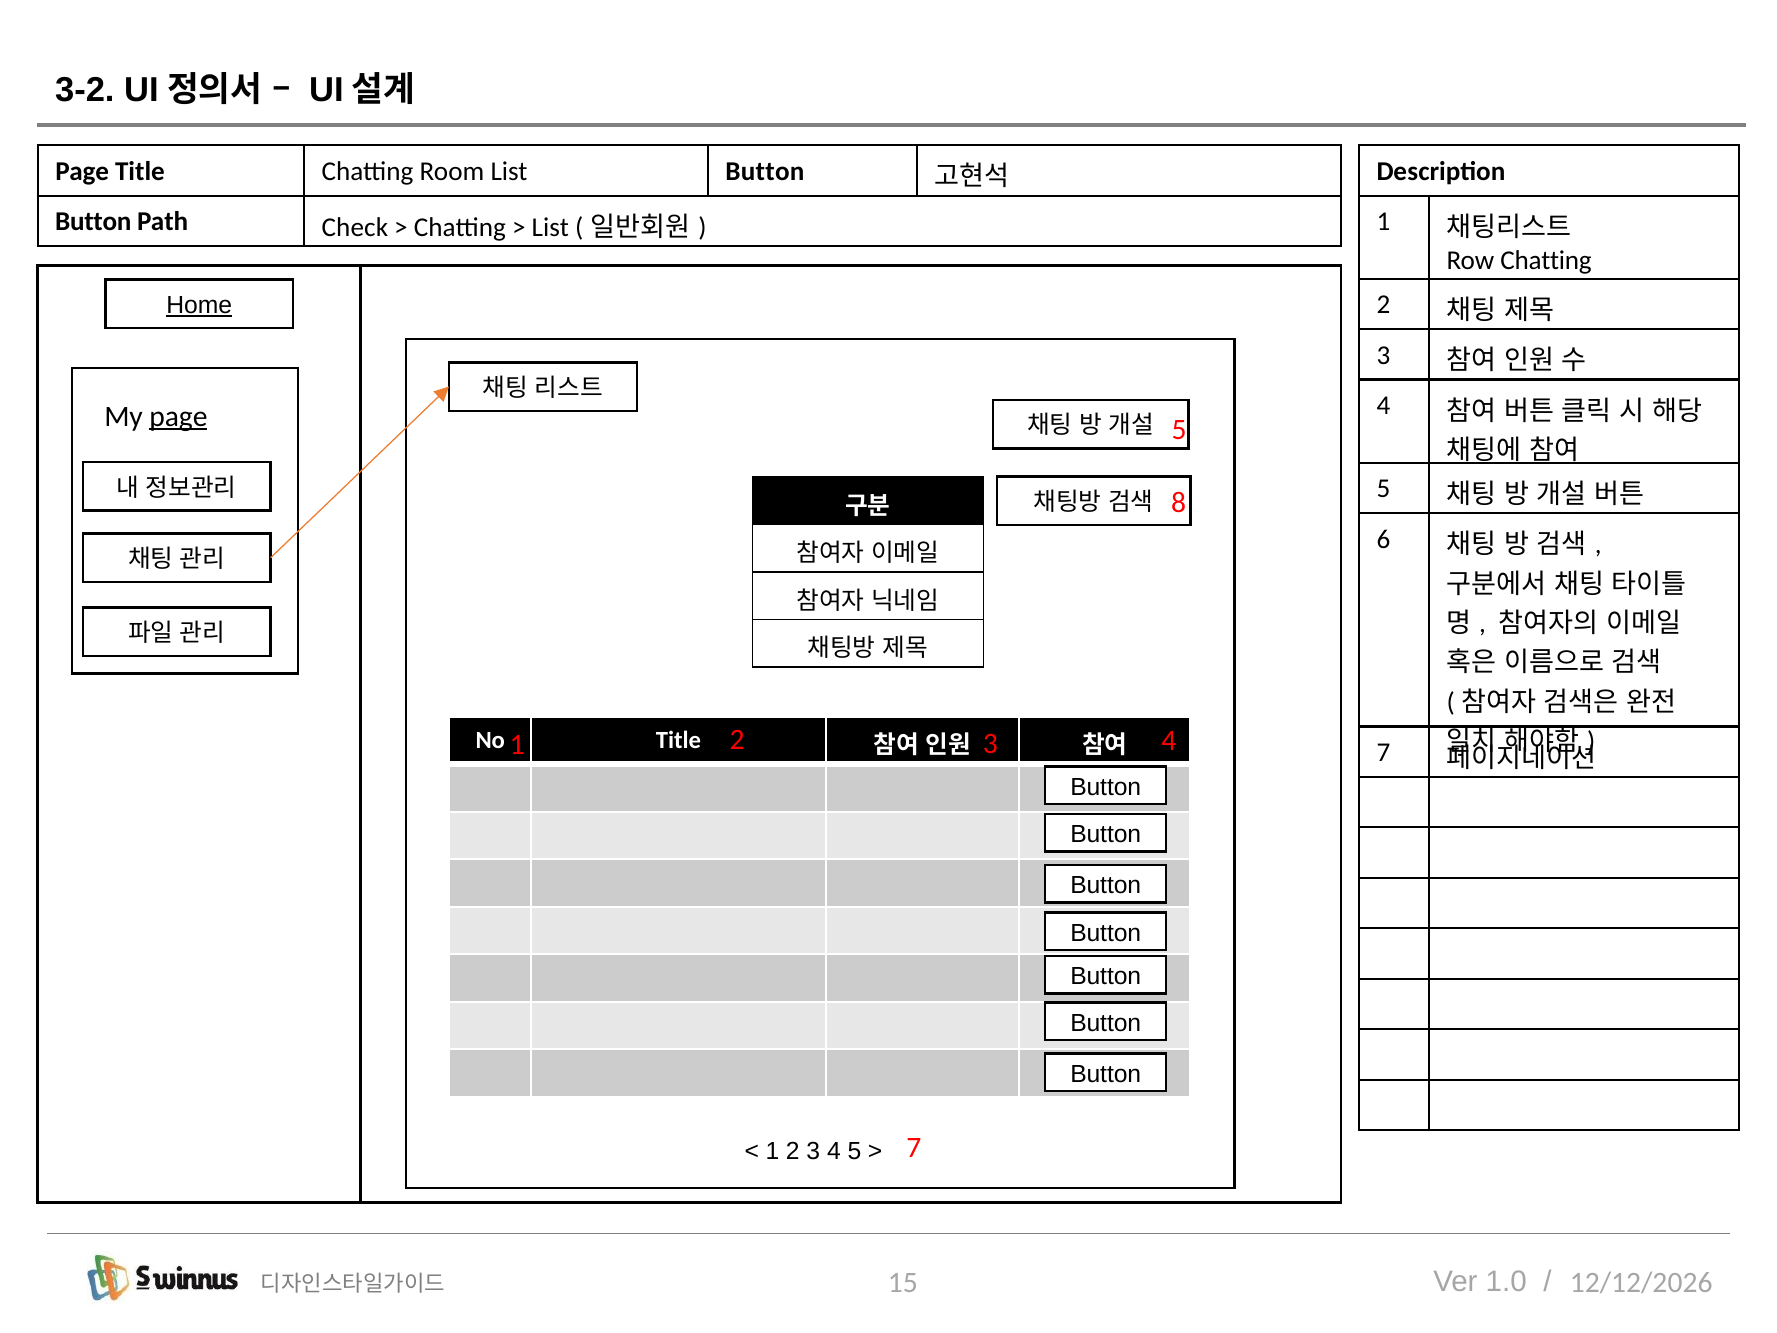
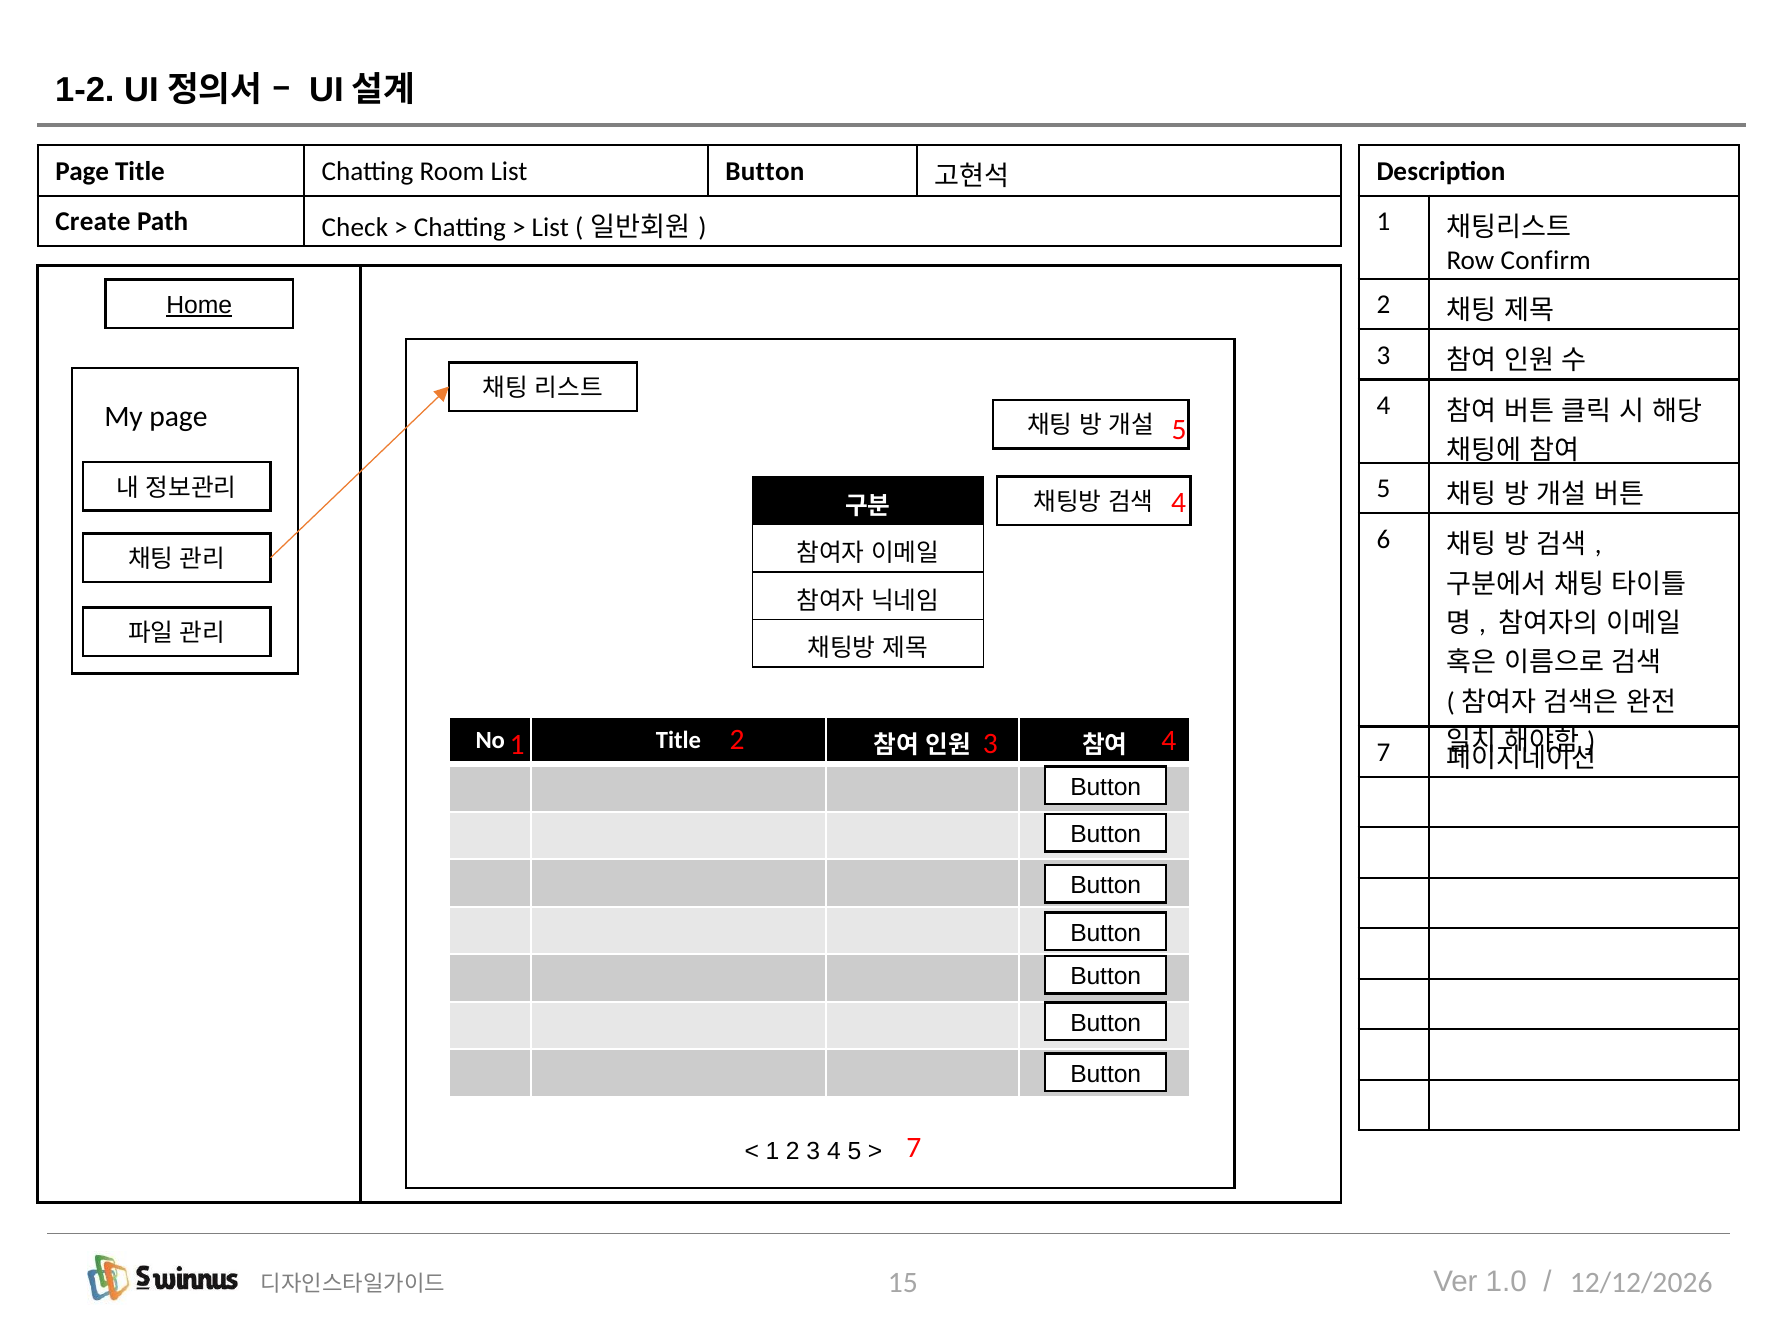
3-2: 3-2 -> 1-2 (85, 90)
Button: Button -> Create (93, 222)
Row Chatting: Chatting -> Confirm (1546, 261)
page underline: present -> none (178, 417)
8: 8 -> 4 (1179, 502)
